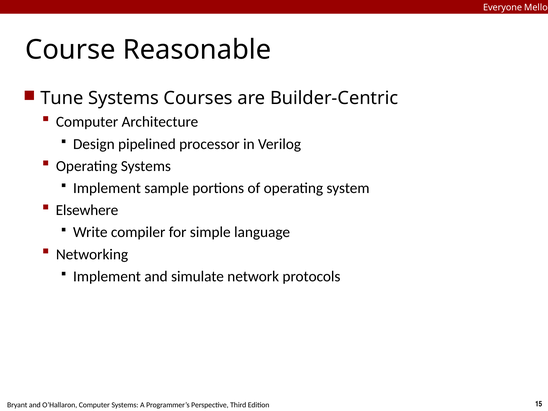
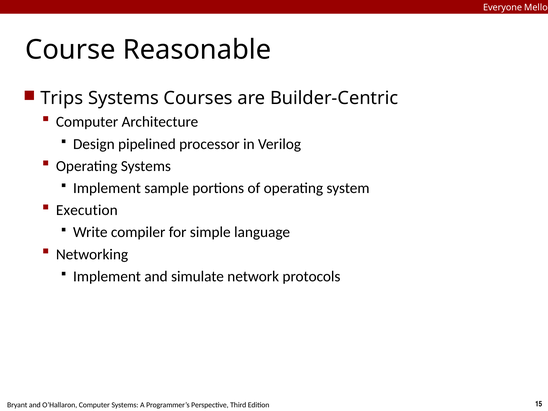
Tune: Tune -> Trips (62, 98)
Elsewhere: Elsewhere -> Execution (87, 210)
